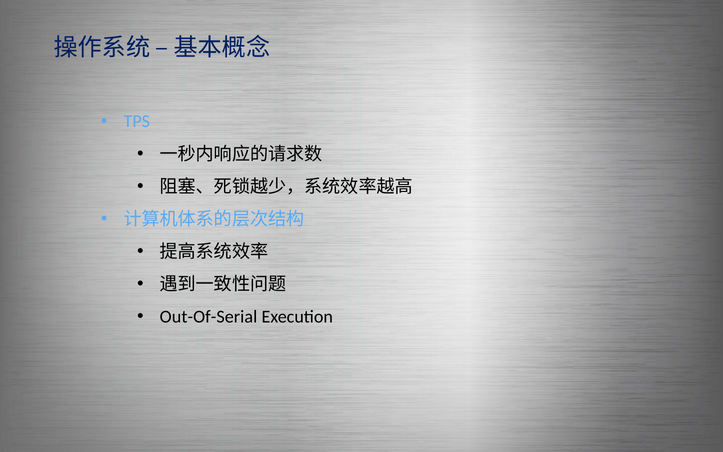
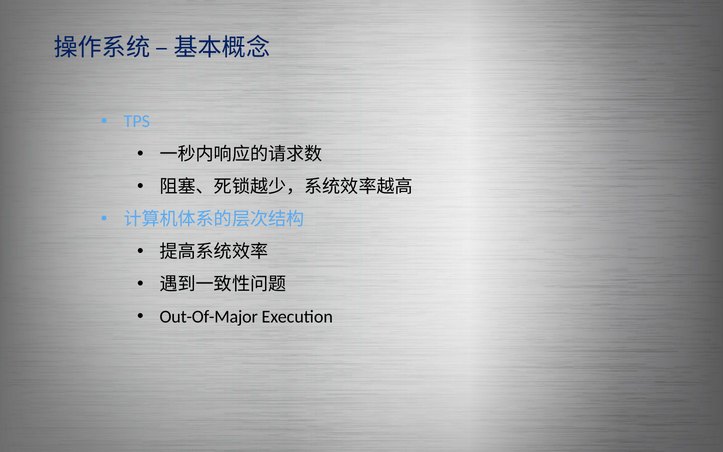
Out-Of-Serial: Out-Of-Serial -> Out-Of-Major (209, 317)
